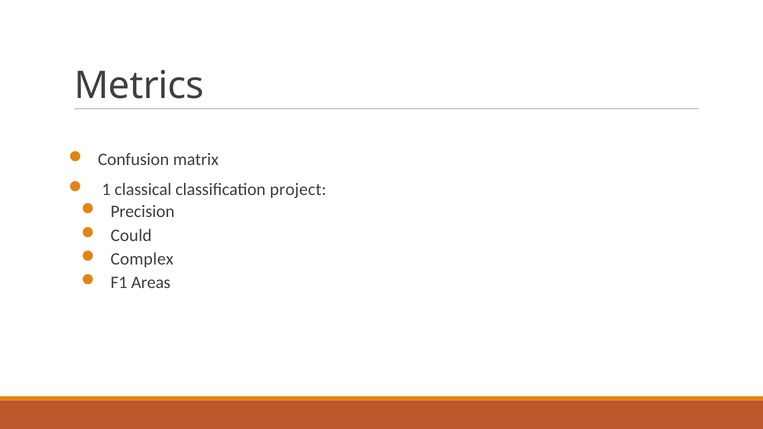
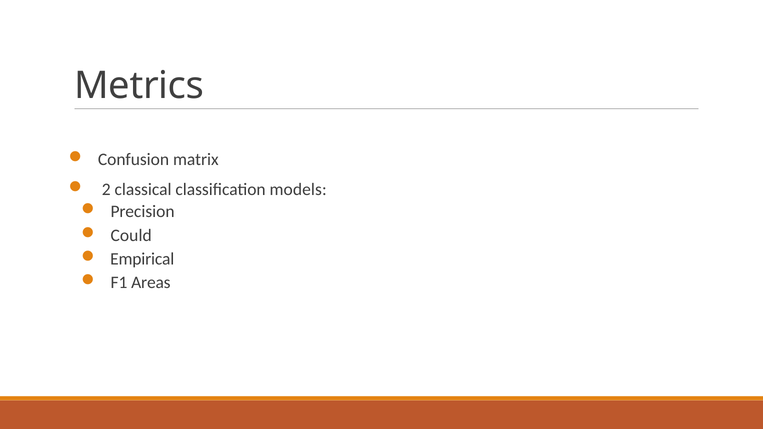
1: 1 -> 2 (106, 190)
project: project -> models (298, 190)
Complex: Complex -> Empirical (142, 259)
